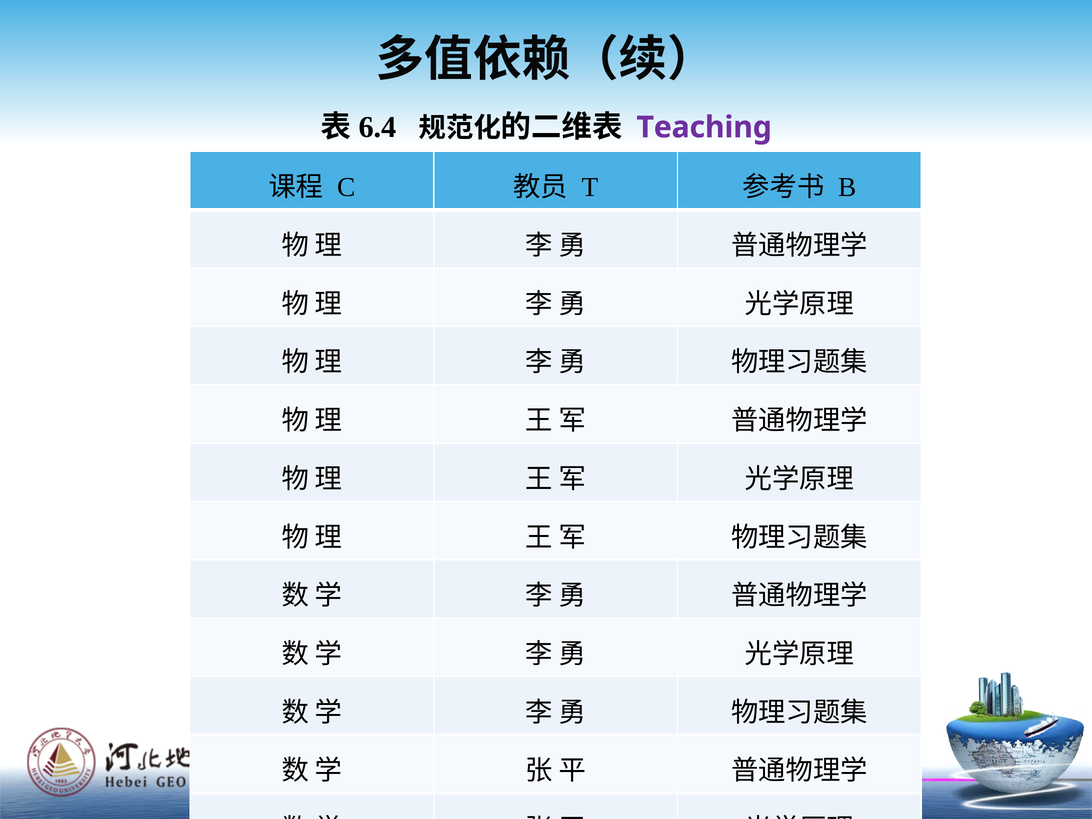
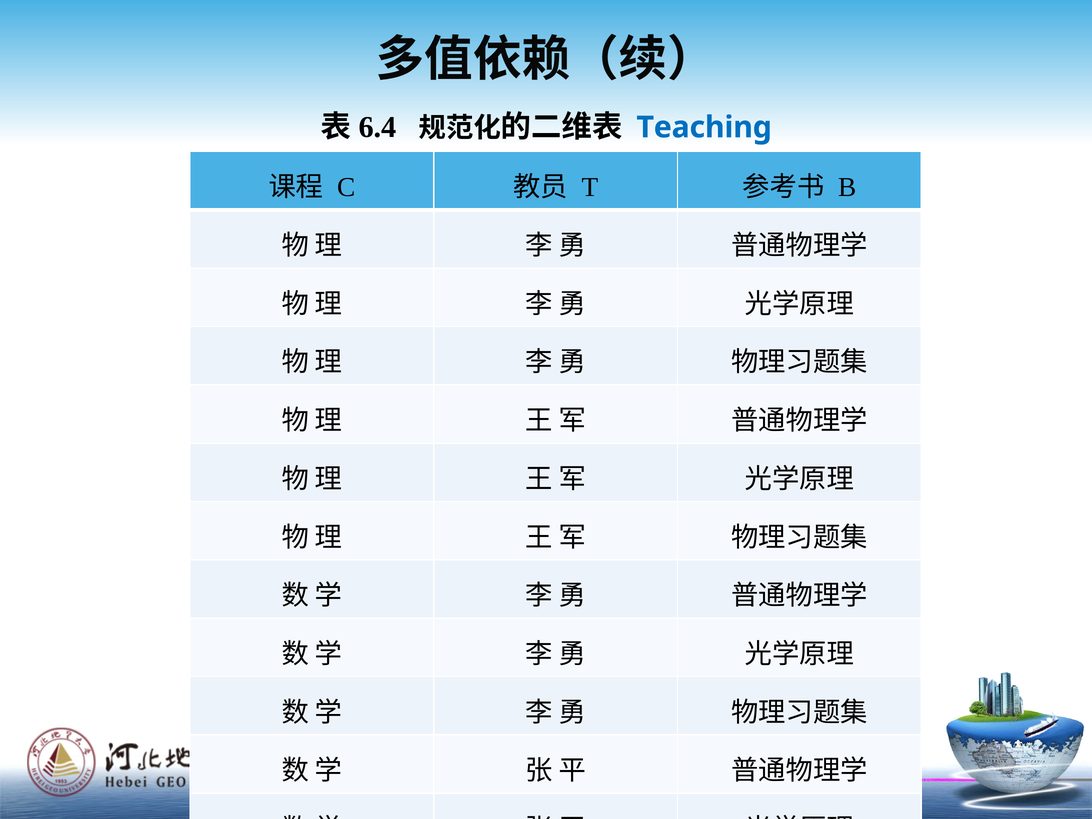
Teaching colour: purple -> blue (704, 127)
